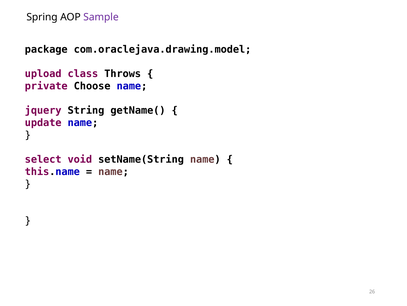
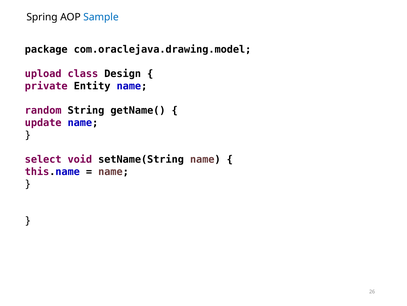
Sample colour: purple -> blue (101, 17)
Throws: Throws -> Design (123, 74)
Choose: Choose -> Entity (92, 86)
jquery: jquery -> random (43, 110)
